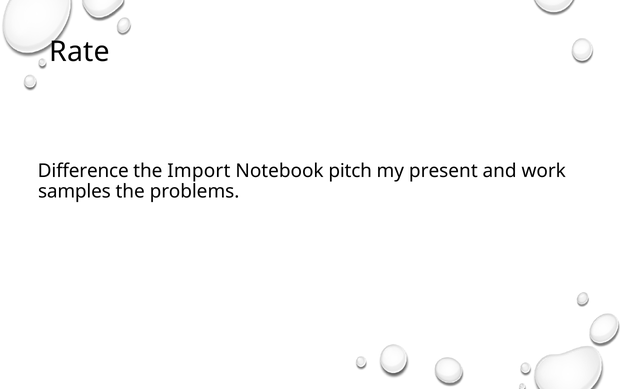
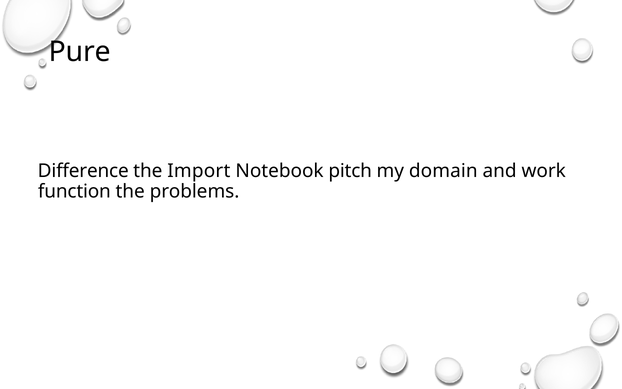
Rate: Rate -> Pure (80, 52)
present: present -> domain (443, 171)
samples: samples -> function (74, 191)
